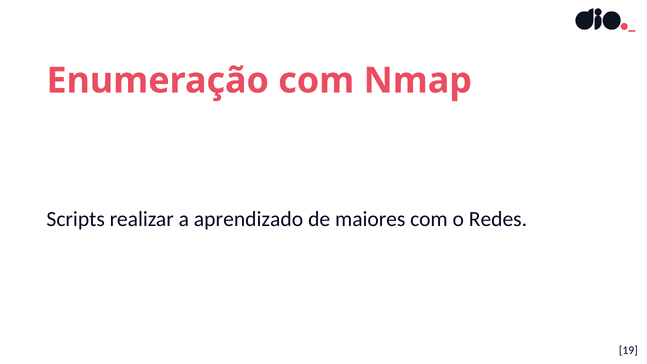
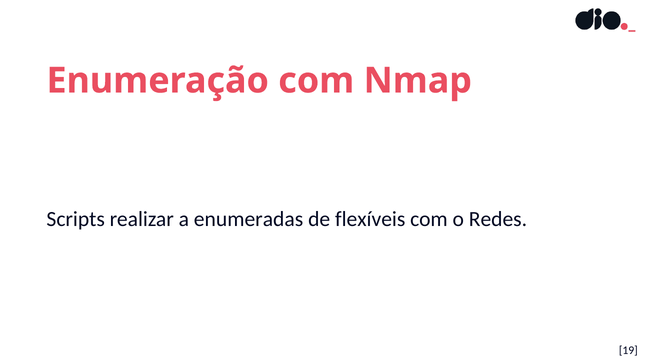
aprendizado: aprendizado -> enumeradas (249, 219)
maiores: maiores -> flexíveis (370, 219)
